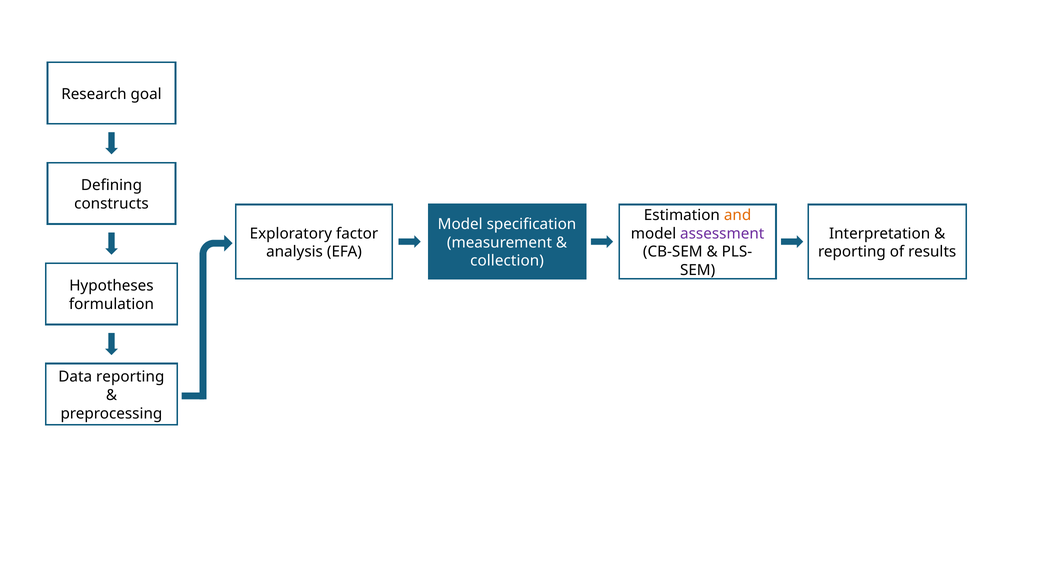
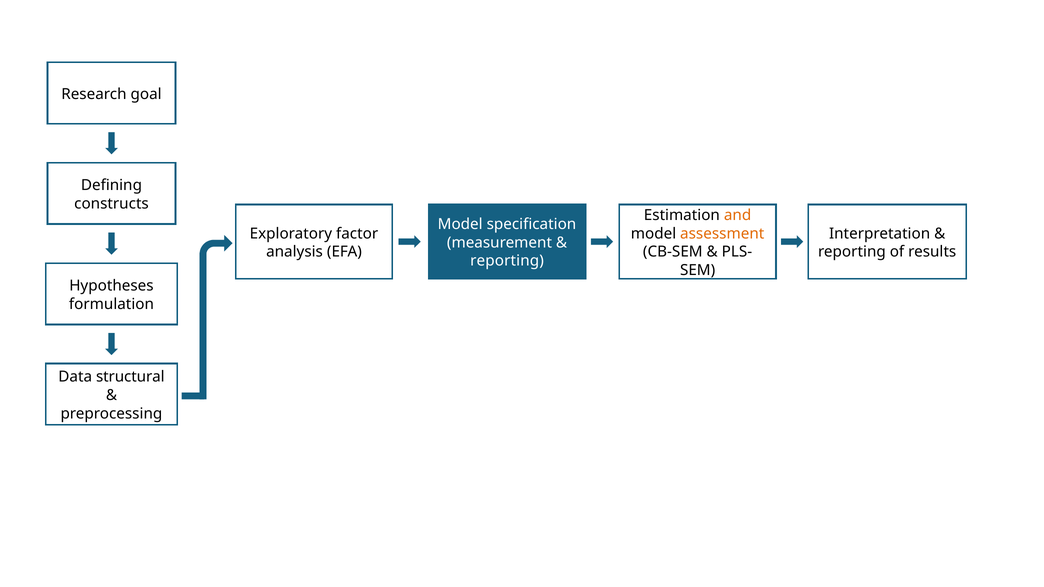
assessment colour: purple -> orange (722, 234)
collection: collection -> reporting (507, 261)
Data reporting: reporting -> structural (130, 377)
